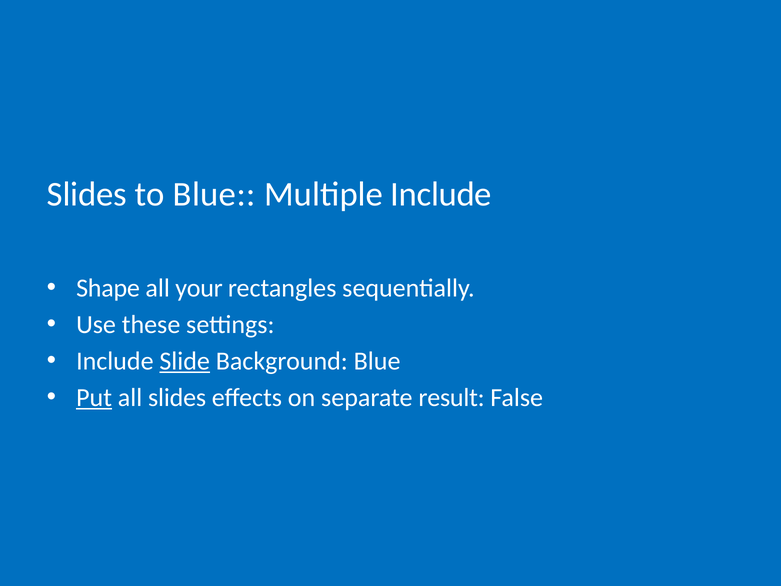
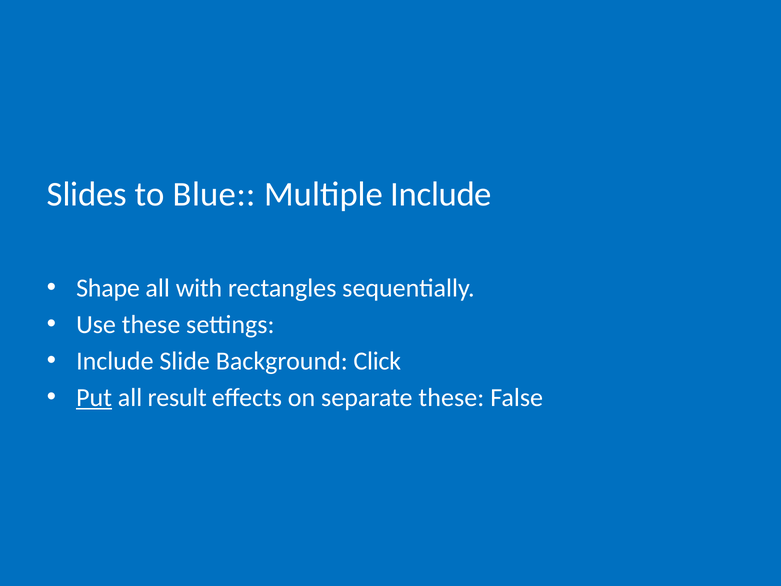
your: your -> with (199, 288)
Slide underline: present -> none (185, 361)
Background Blue: Blue -> Click (377, 361)
all slides: slides -> result (177, 397)
separate result: result -> these (451, 397)
